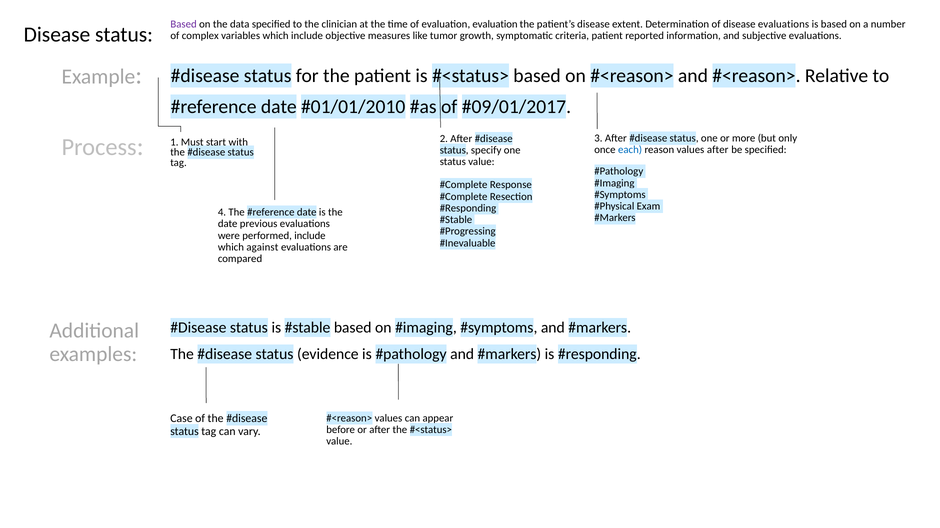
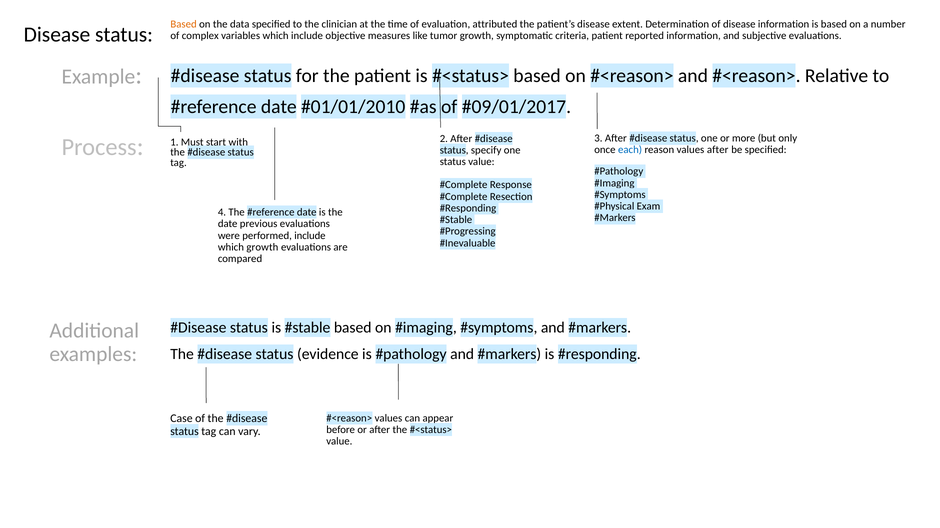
Based colour: purple -> orange (184, 24)
evaluation evaluation: evaluation -> attributed (495, 24)
disease evaluations: evaluations -> information (784, 24)
which against: against -> growth (262, 247)
